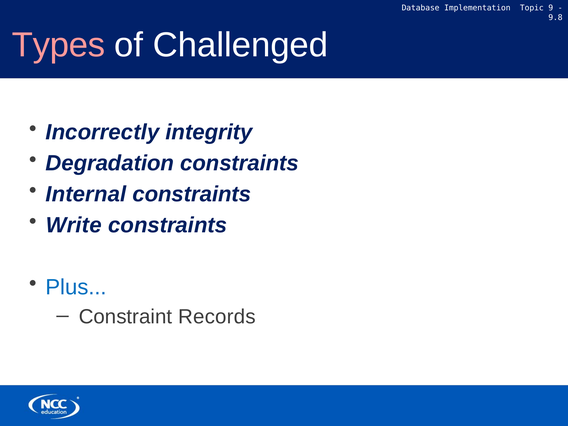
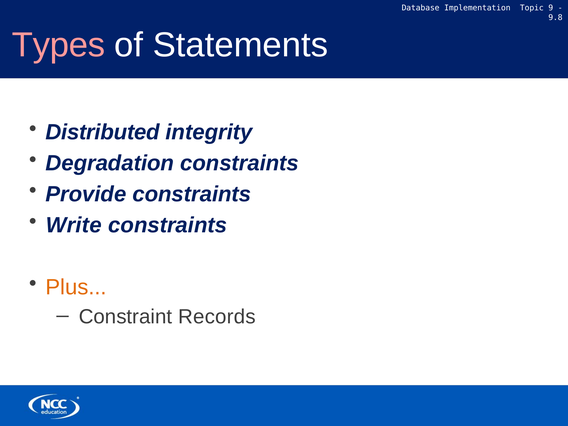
Challenged: Challenged -> Statements (240, 45)
Incorrectly: Incorrectly -> Distributed (103, 132)
Internal: Internal -> Provide (86, 194)
Plus colour: blue -> orange (76, 287)
